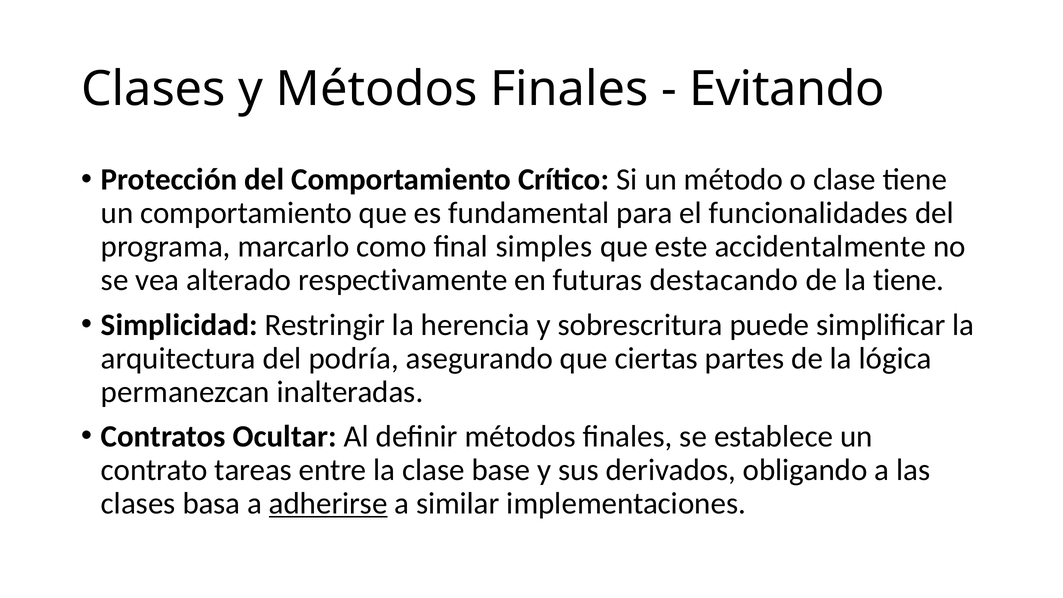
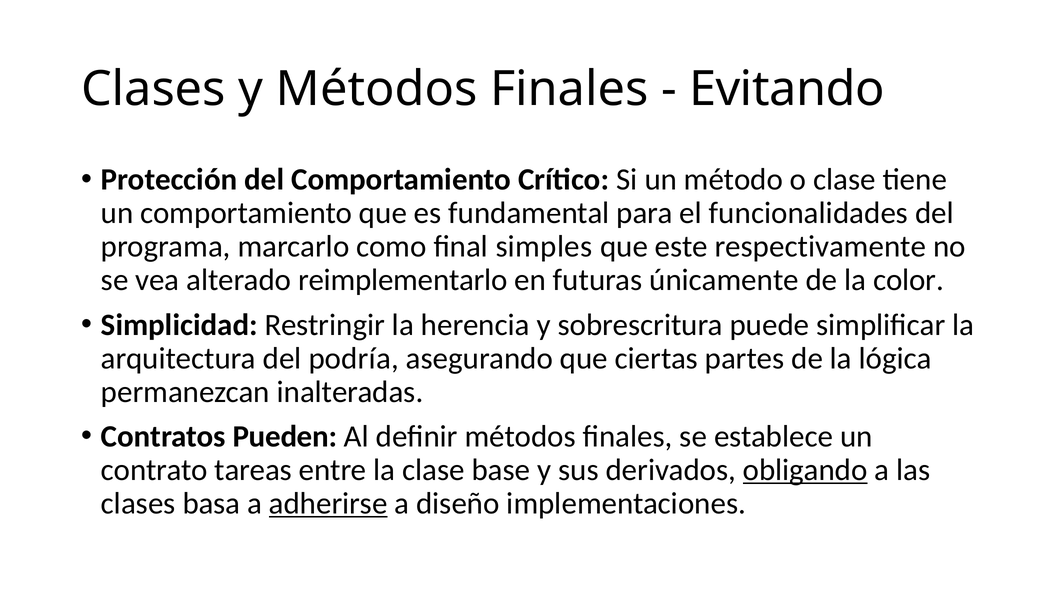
accidentalmente: accidentalmente -> respectivamente (820, 247)
respectivamente: respectivamente -> reimplementarlo (403, 280)
destacando: destacando -> únicamente (724, 280)
la tiene: tiene -> color (909, 280)
Ocultar: Ocultar -> Pueden (285, 436)
obligando underline: none -> present (805, 470)
similar: similar -> diseño (458, 503)
